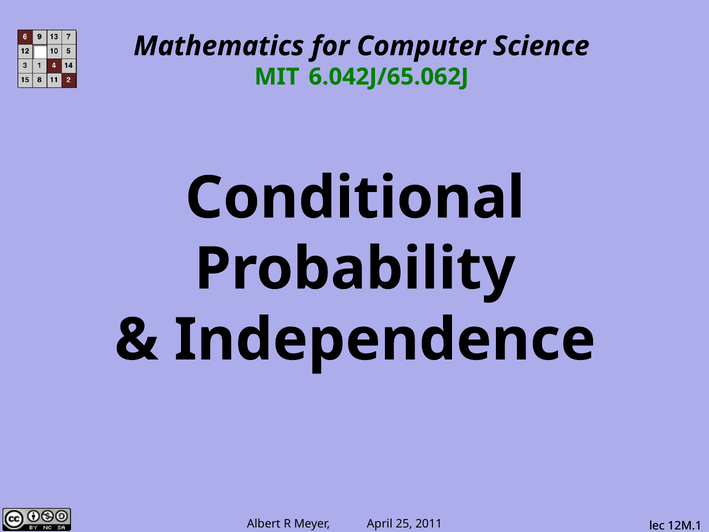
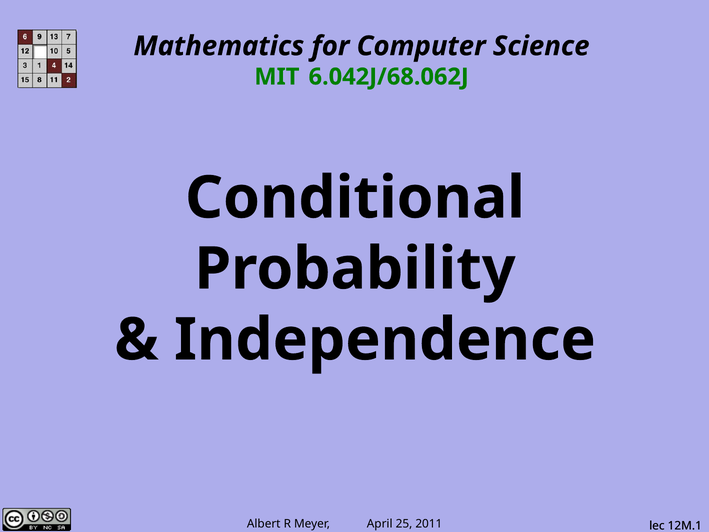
6.042J/65.062J: 6.042J/65.062J -> 6.042J/68.062J (389, 77)
